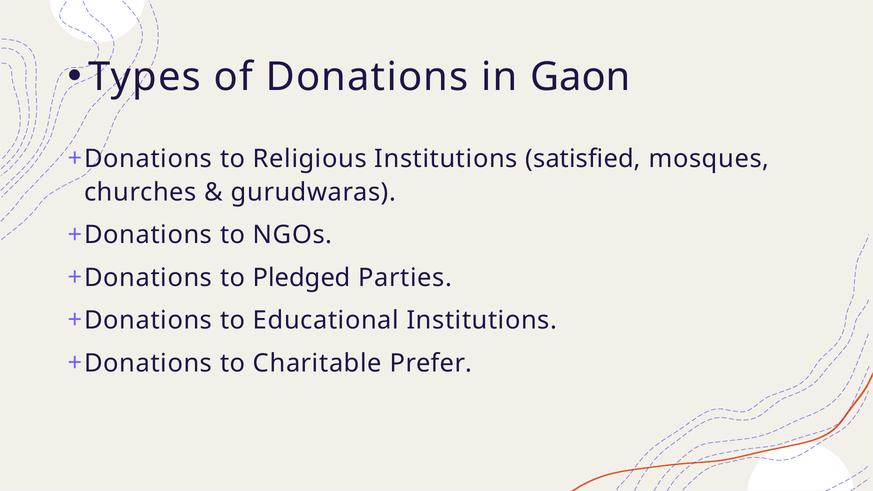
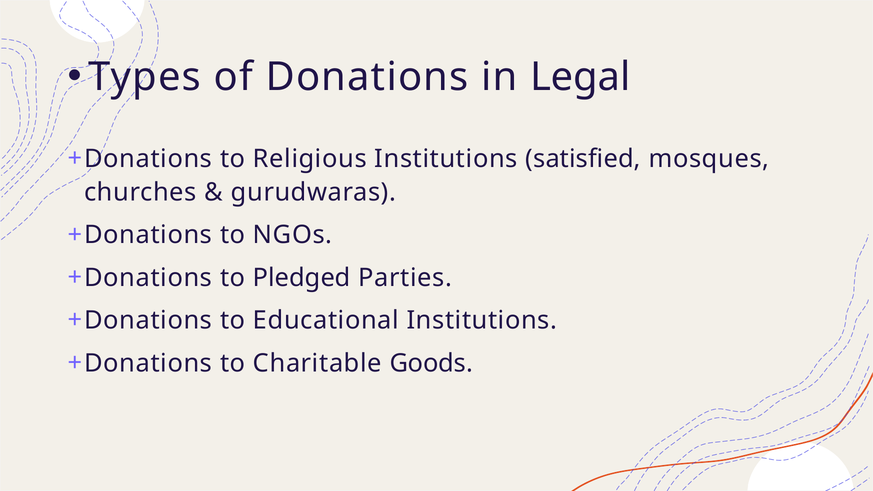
Gaon: Gaon -> Legal (580, 77)
Prefer: Prefer -> Goods (431, 363)
